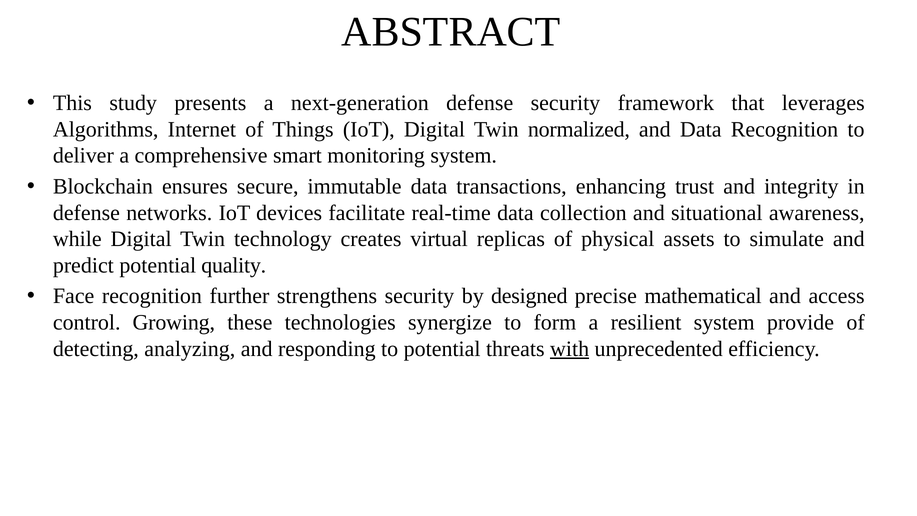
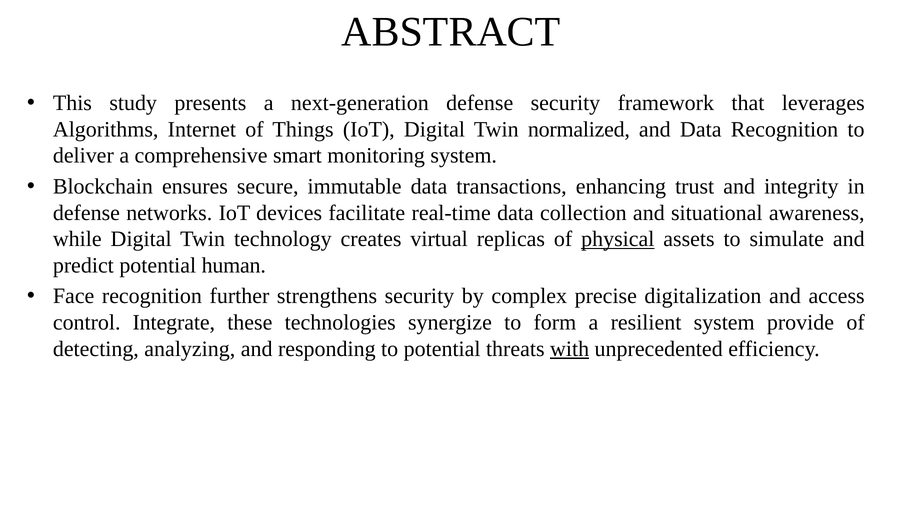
physical underline: none -> present (618, 239)
quality: quality -> human (234, 265)
designed: designed -> complex (529, 296)
mathematical: mathematical -> digitalization (703, 296)
Growing: Growing -> Integrate (174, 322)
